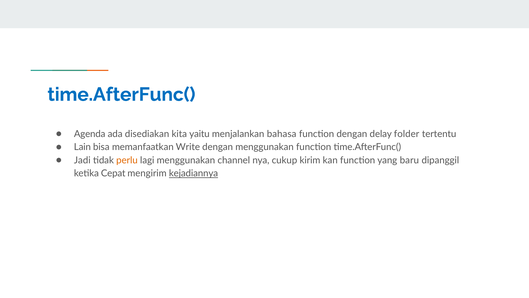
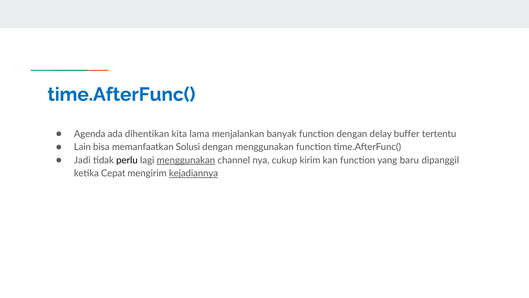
disediakan: disediakan -> dihentikan (147, 134)
yaitu: yaitu -> lama (199, 134)
bahasa: bahasa -> banyak (282, 134)
folder: folder -> buffer (407, 134)
Write: Write -> Solusi (188, 147)
perlu colour: orange -> black (127, 160)
menggunakan underline: none -> present (186, 160)
